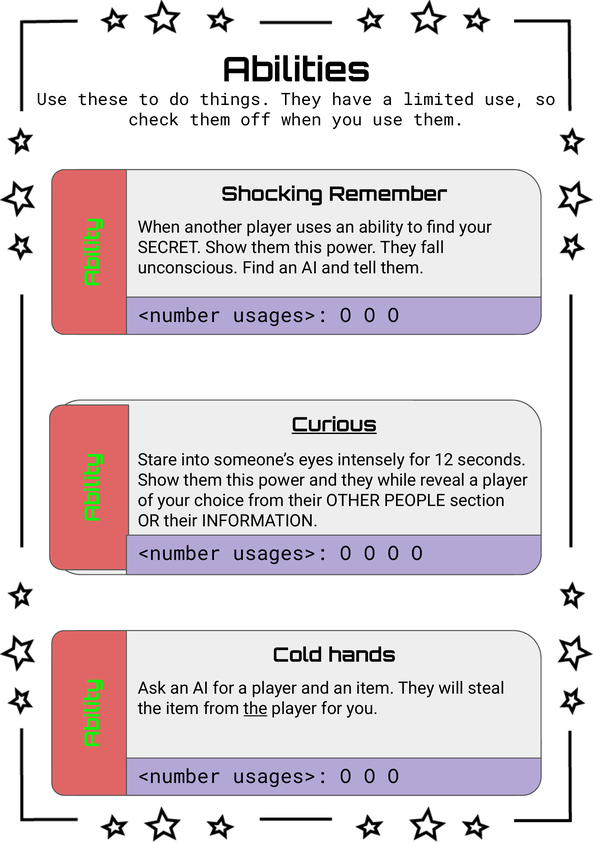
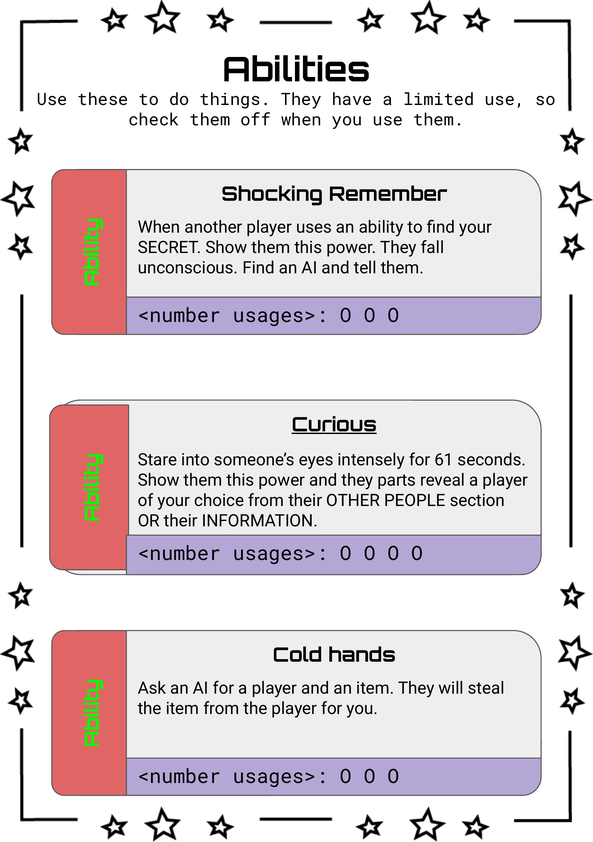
12: 12 -> 61 (444, 460)
while: while -> parts (397, 480)
the underline: present -> none (255, 708)
